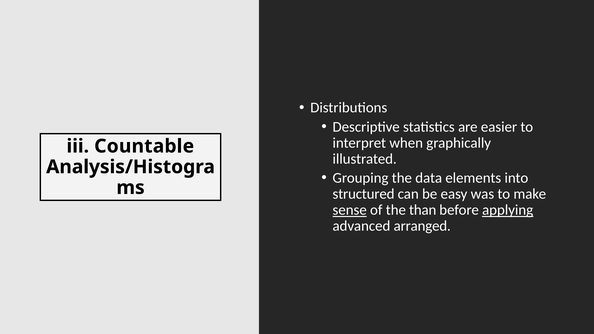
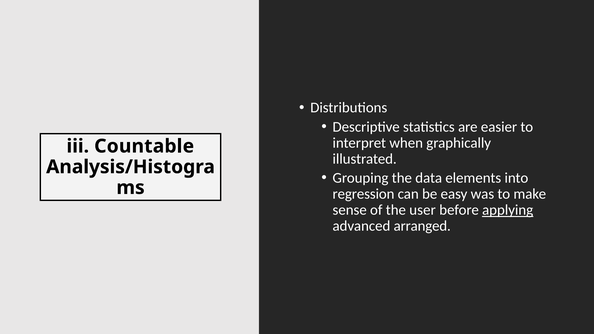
structured: structured -> regression (364, 194)
sense underline: present -> none (350, 210)
than: than -> user (423, 210)
